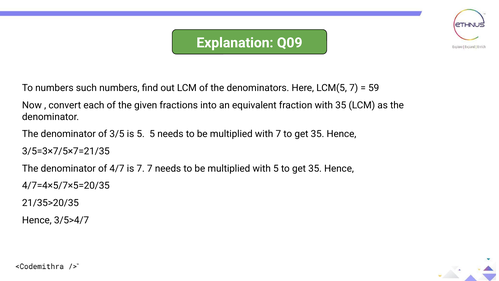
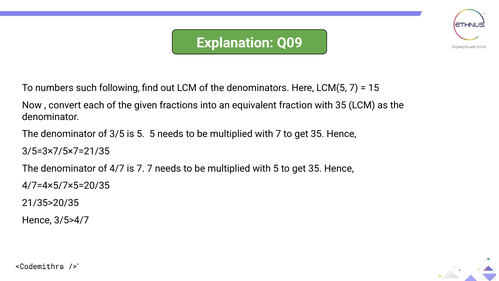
such numbers: numbers -> following (119, 88)
59: 59 -> 15 (374, 88)
